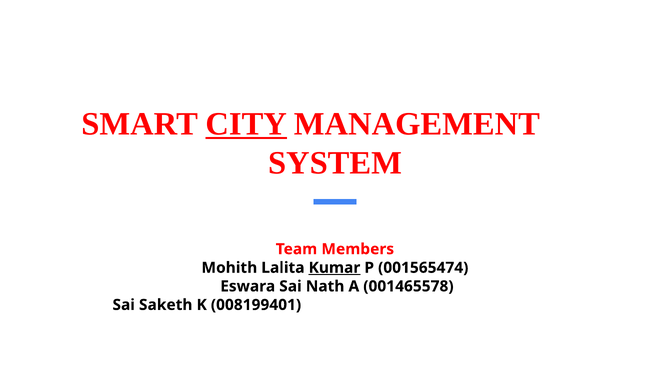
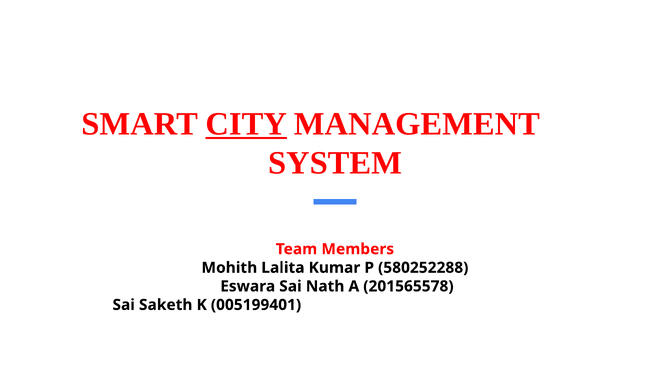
Kumar underline: present -> none (334, 268)
001565474: 001565474 -> 580252288 (423, 268)
001465578: 001465578 -> 201565578 (408, 286)
008199401: 008199401 -> 005199401 (256, 305)
